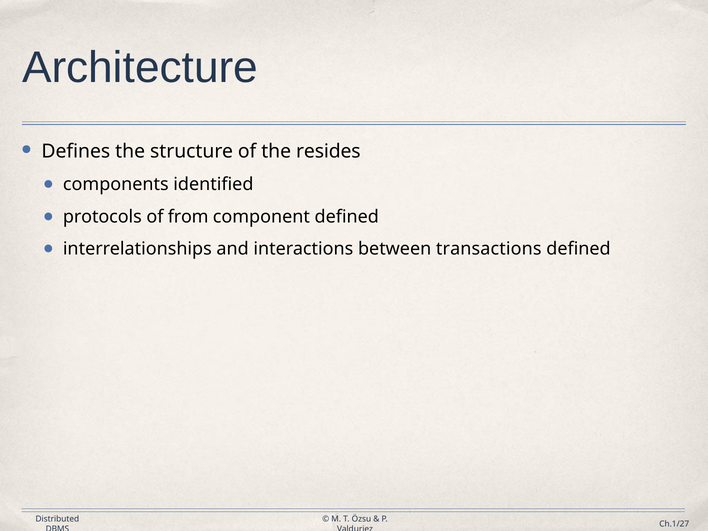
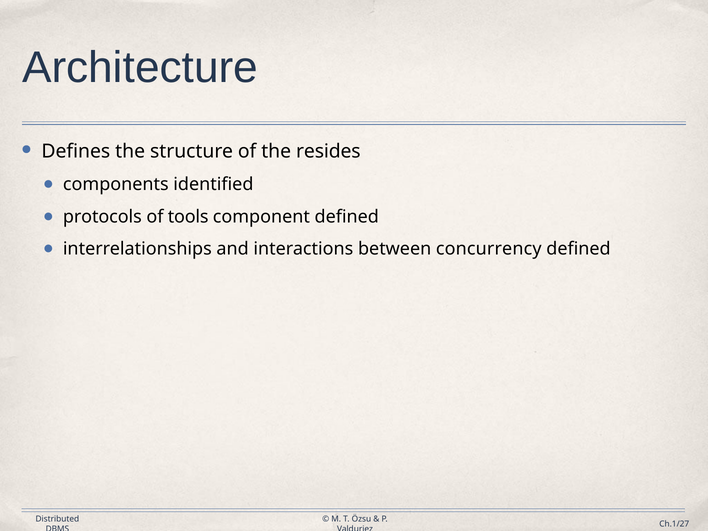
from: from -> tools (188, 217)
transactions: transactions -> concurrency (489, 249)
